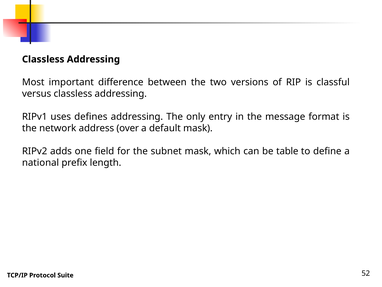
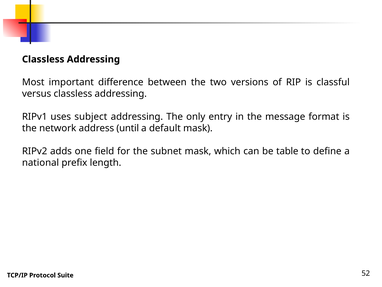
defines: defines -> subject (91, 117)
over: over -> until (128, 128)
